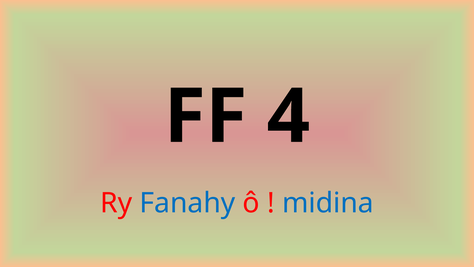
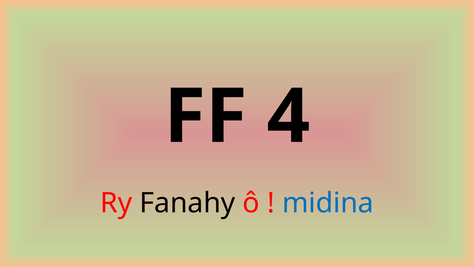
Fanahy colour: blue -> black (187, 203)
